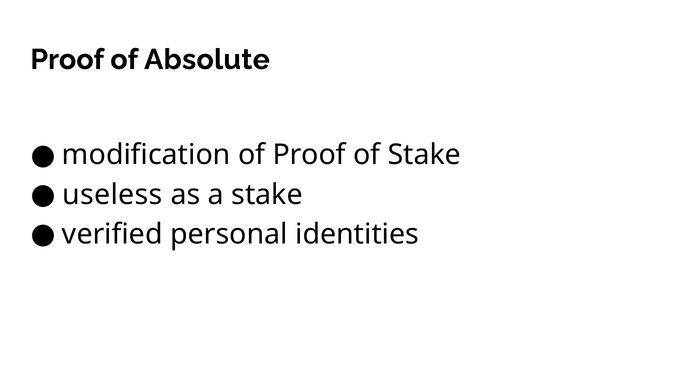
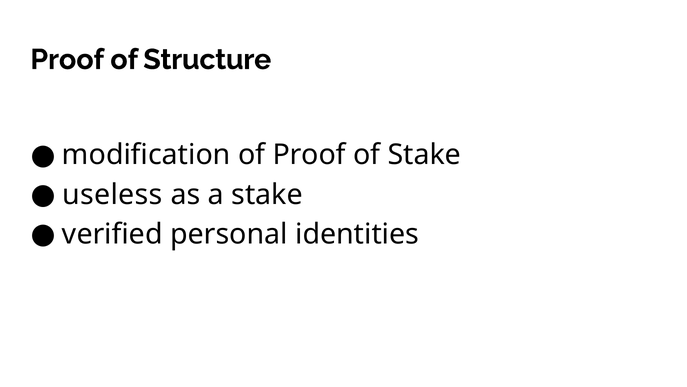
Absolute: Absolute -> Structure (207, 59)
